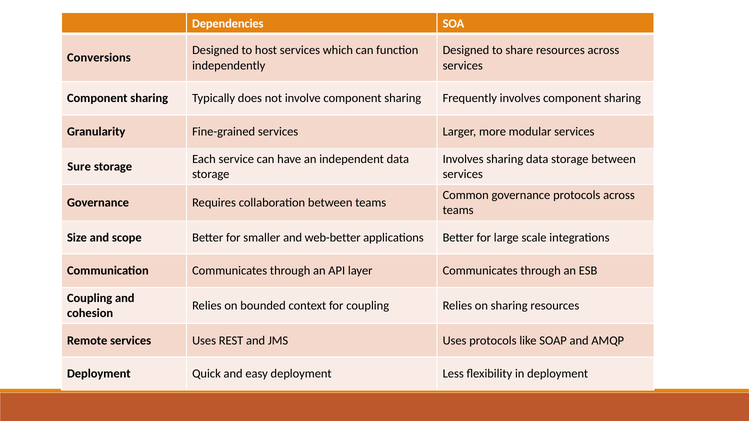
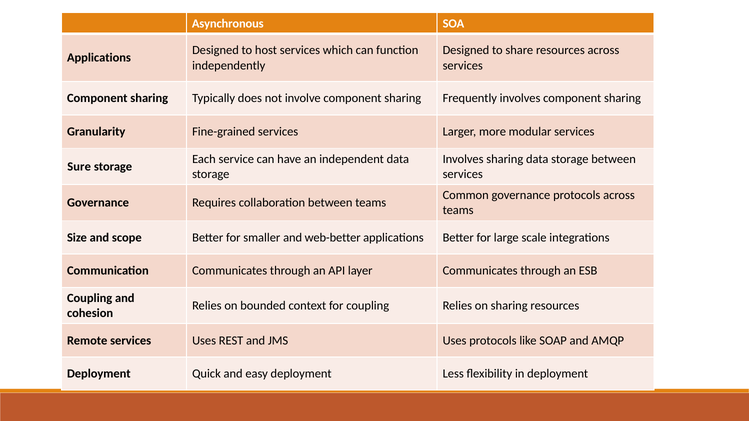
Dependencies: Dependencies -> Asynchronous (228, 23)
Conversions: Conversions -> Applications (99, 58)
